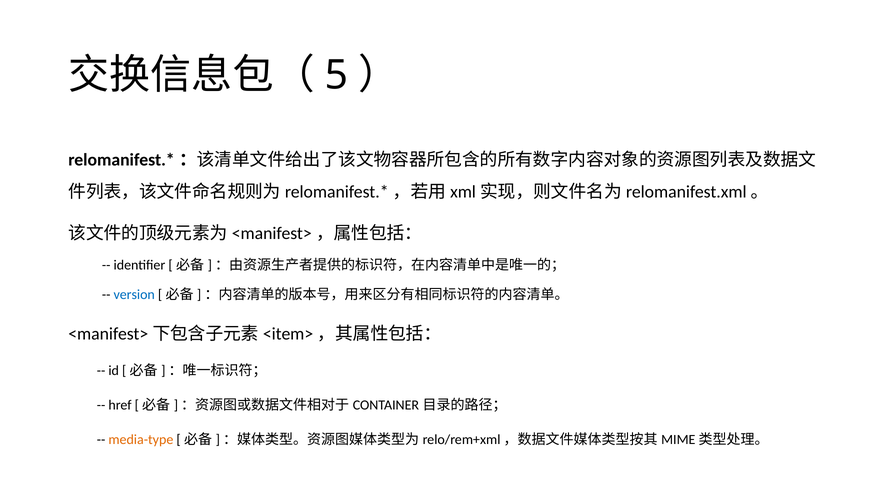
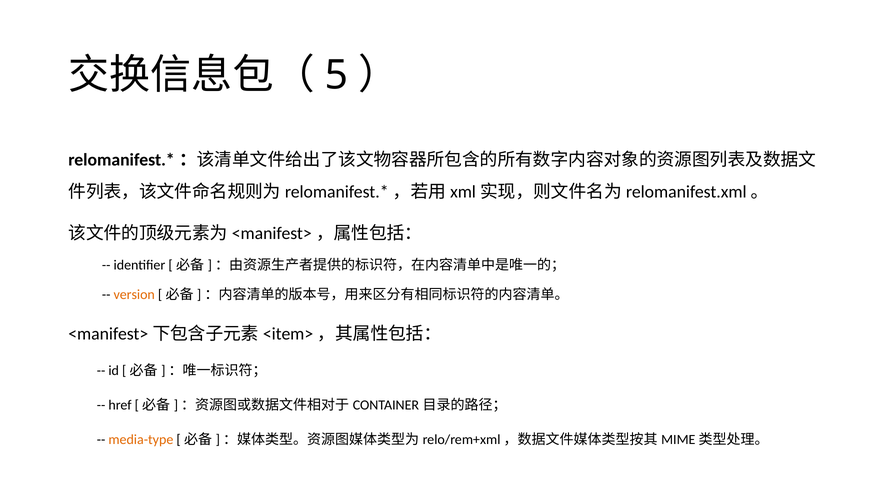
version colour: blue -> orange (134, 295)
